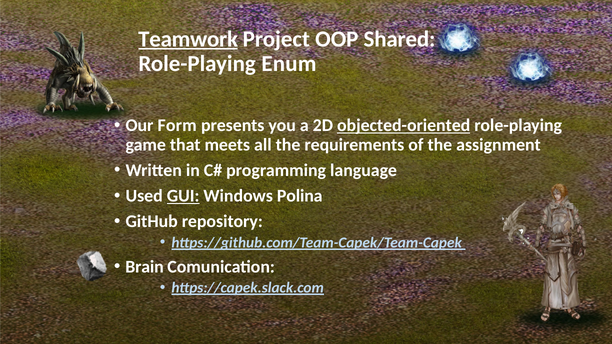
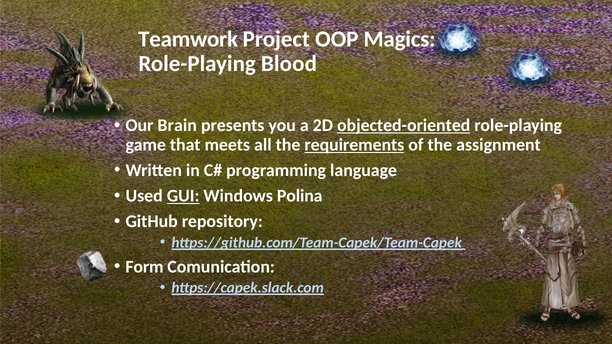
Teamwork underline: present -> none (188, 39)
Shared: Shared -> Magics (400, 39)
Enum: Enum -> Blood (289, 64)
Form: Form -> Brain (177, 125)
requirements underline: none -> present (354, 145)
Brain: Brain -> Form (145, 267)
